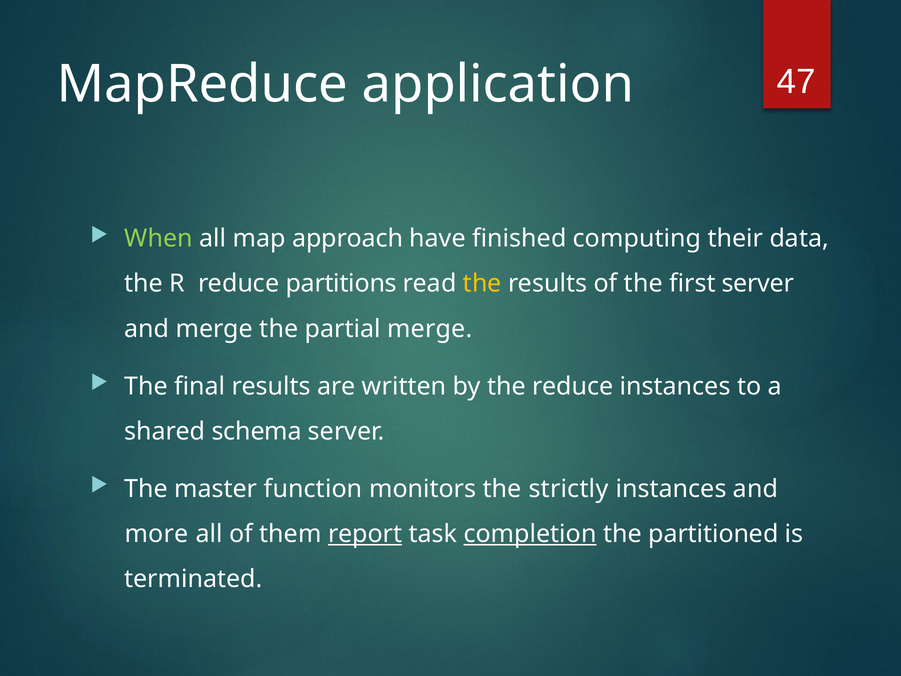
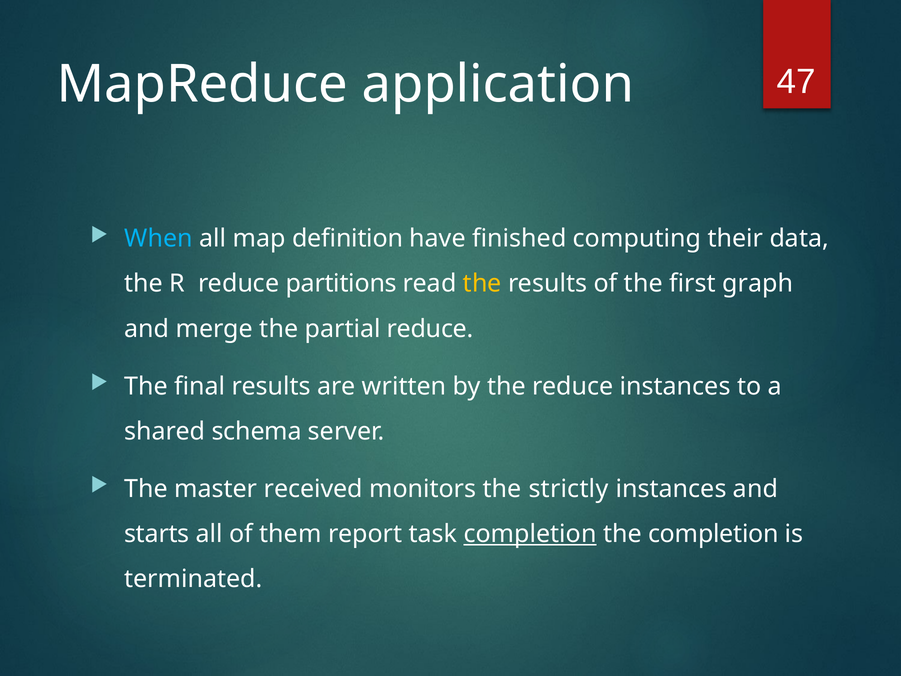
When colour: light green -> light blue (158, 239)
approach: approach -> definition (348, 239)
first server: server -> graph (758, 284)
partial merge: merge -> reduce (430, 329)
function: function -> received (313, 489)
more: more -> starts (157, 534)
report underline: present -> none (365, 534)
the partitioned: partitioned -> completion (713, 534)
